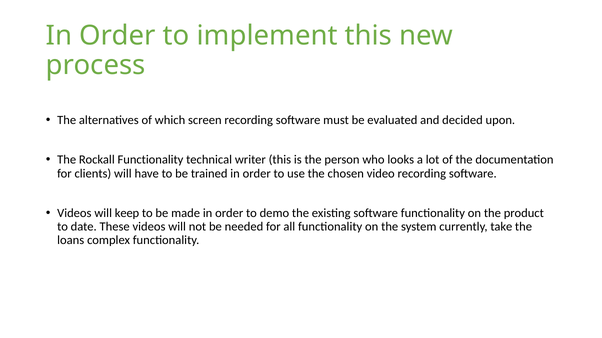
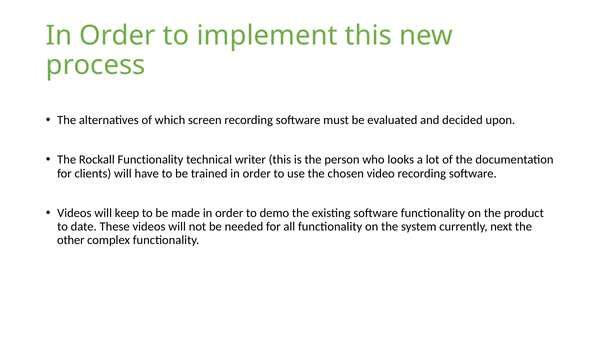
take: take -> next (501, 227)
loans: loans -> other (71, 241)
